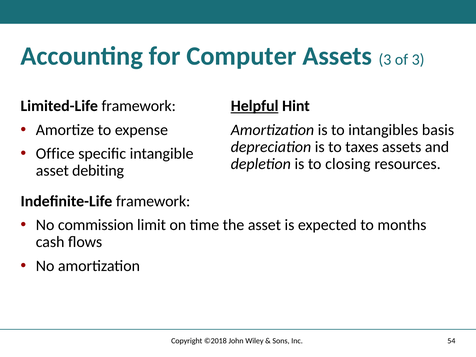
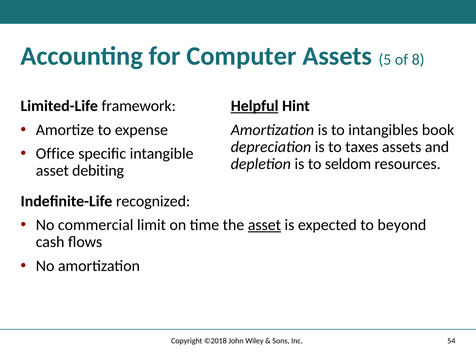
Assets 3: 3 -> 5 (385, 60)
of 3: 3 -> 8 (418, 60)
basis: basis -> book (438, 130)
closing: closing -> seldom (348, 164)
Indefinite-Life framework: framework -> recognized (153, 201)
commission: commission -> commercial (96, 225)
asset underline: none -> present (264, 225)
months: months -> beyond (402, 225)
